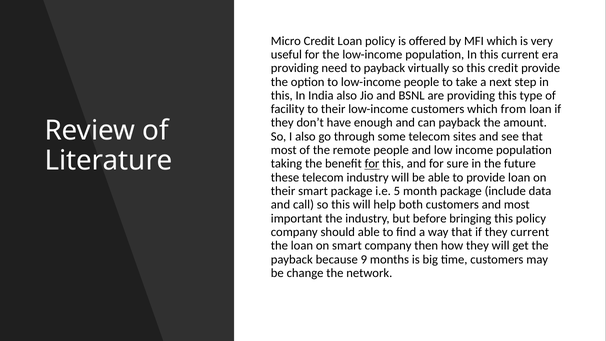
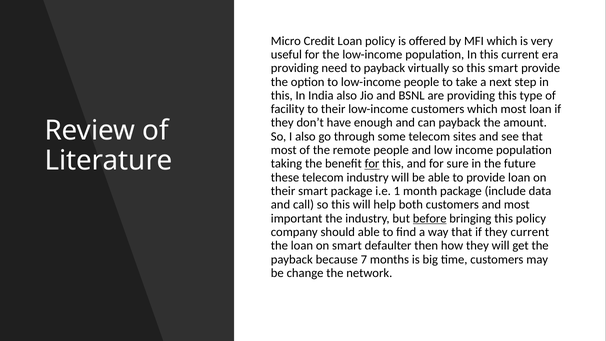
this credit: credit -> smart (503, 68)
which from: from -> most (513, 109)
5: 5 -> 1 (397, 191)
before underline: none -> present (430, 218)
smart company: company -> defaulter (388, 246)
9: 9 -> 7 (364, 259)
